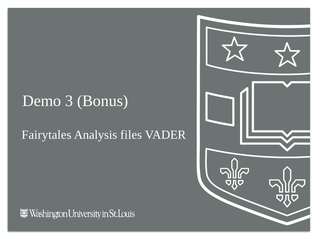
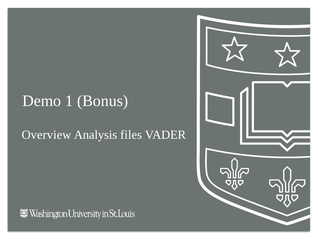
3: 3 -> 1 (69, 101)
Fairytales: Fairytales -> Overview (46, 135)
